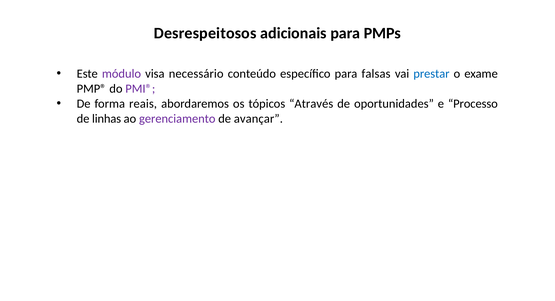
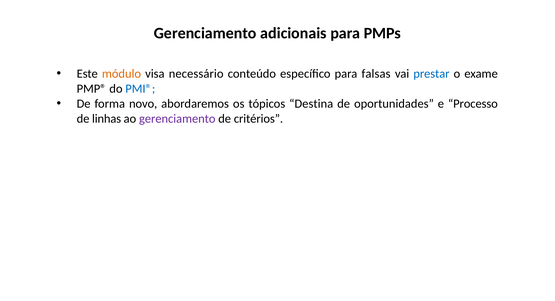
Desrespeitosos: Desrespeitosos -> Gerenciamento (205, 33)
módulo colour: purple -> orange (121, 74)
PMI® colour: purple -> blue (140, 89)
reais: reais -> novo (143, 104)
Através: Através -> Destina (311, 104)
avançar: avançar -> critérios (258, 119)
